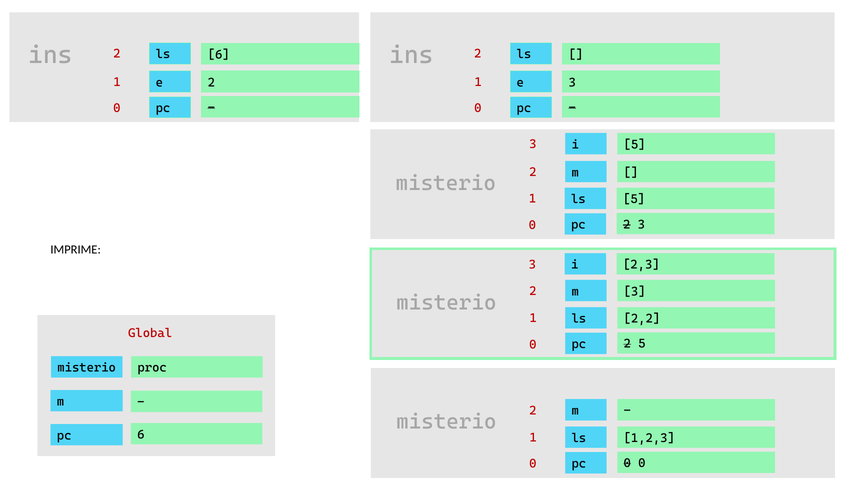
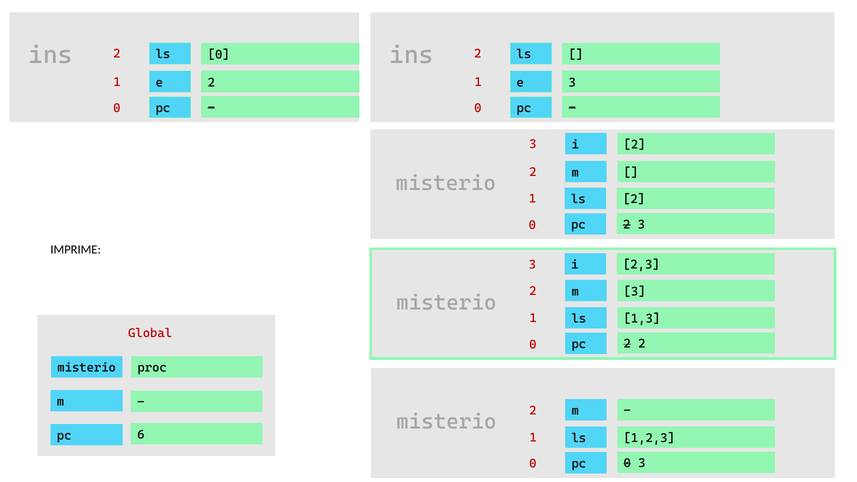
6: 6 -> 0 (219, 55)
i 5: 5 -> 2 (635, 145)
5: 5 -> 2 (634, 199)
2,2: 2,2 -> 1,3 (642, 319)
5: 5 -> 2 (642, 344)
0 0: 0 -> 3 (642, 463)
